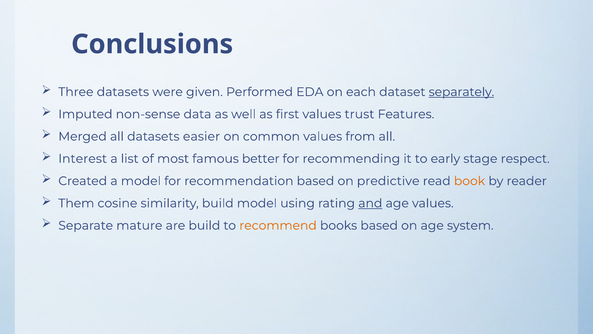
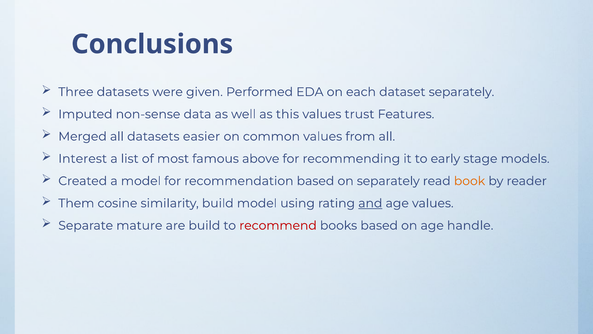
separately underline: present -> none (461, 92)
first: first -> this (287, 114)
better: better -> above (261, 159)
respect: respect -> models (525, 159)
on predictive: predictive -> separately (388, 181)
recommend colour: orange -> red (278, 225)
system: system -> handle (470, 225)
